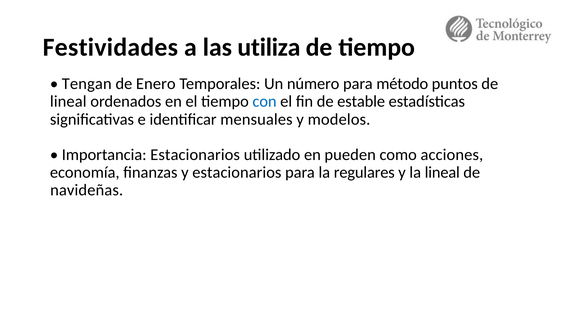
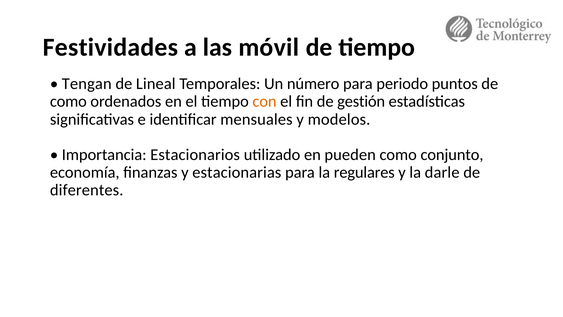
utiliza: utiliza -> móvil (269, 47)
Enero: Enero -> Lineal (156, 84)
método: método -> periodo (402, 84)
lineal: lineal -> como (68, 101)
con colour: blue -> orange (265, 101)
estable: estable -> gestión (361, 101)
acciones: acciones -> conjunto (452, 155)
y estacionarios: estacionarios -> estacionarias (237, 172)
la lineal: lineal -> darle (442, 172)
navideñas: navideñas -> diferentes (87, 190)
